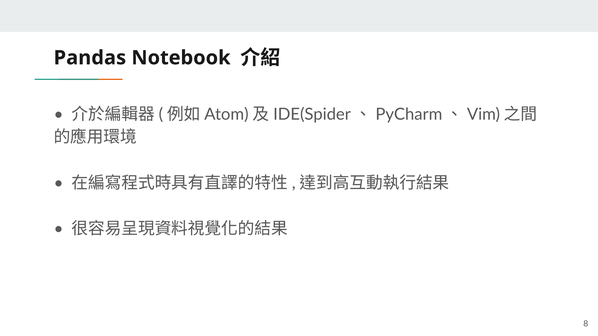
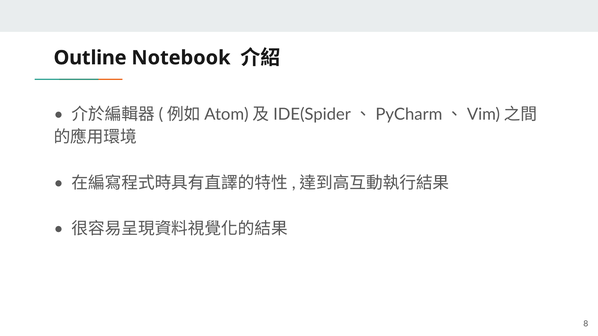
Pandas: Pandas -> Outline (90, 58)
